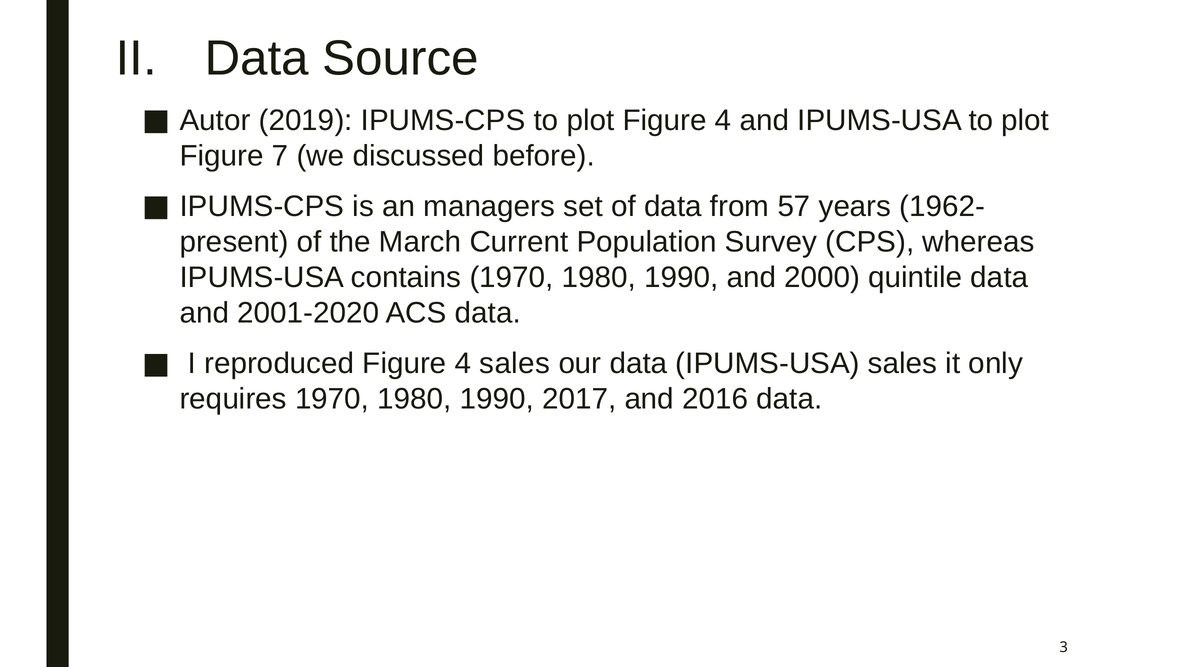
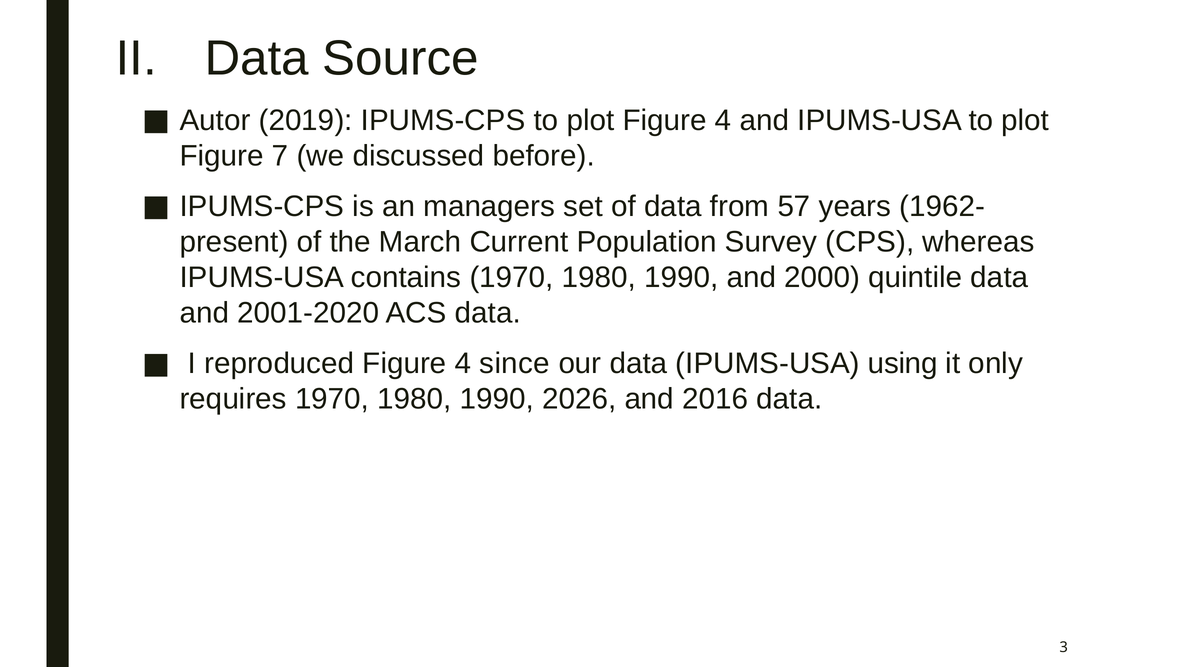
4 sales: sales -> since (515, 364)
IPUMS-USA sales: sales -> using (903, 364)
2017: 2017 -> 2026 (579, 399)
